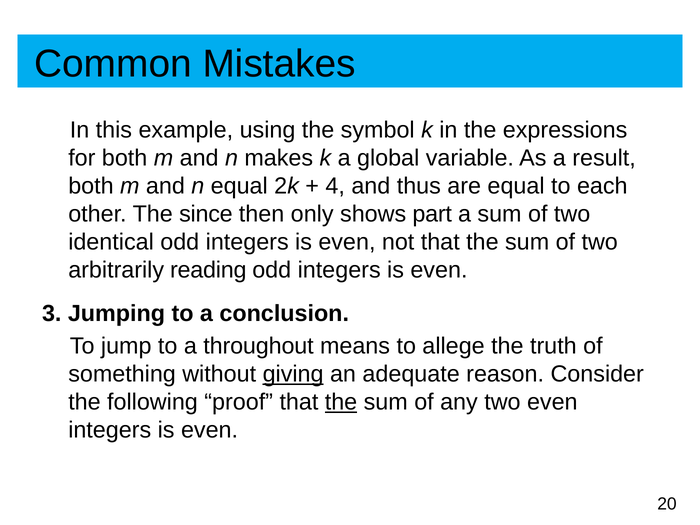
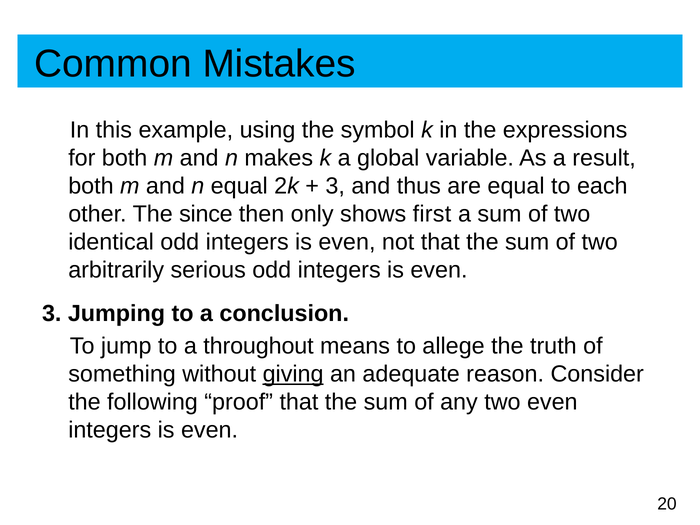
4: 4 -> 3 (335, 186)
part: part -> first (432, 214)
reading: reading -> serious (208, 270)
the underline: present -> none (341, 402)
